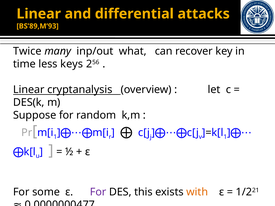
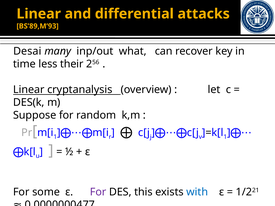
Twice: Twice -> Desai (27, 51)
keys: keys -> their (72, 64)
with colour: orange -> blue (197, 192)
